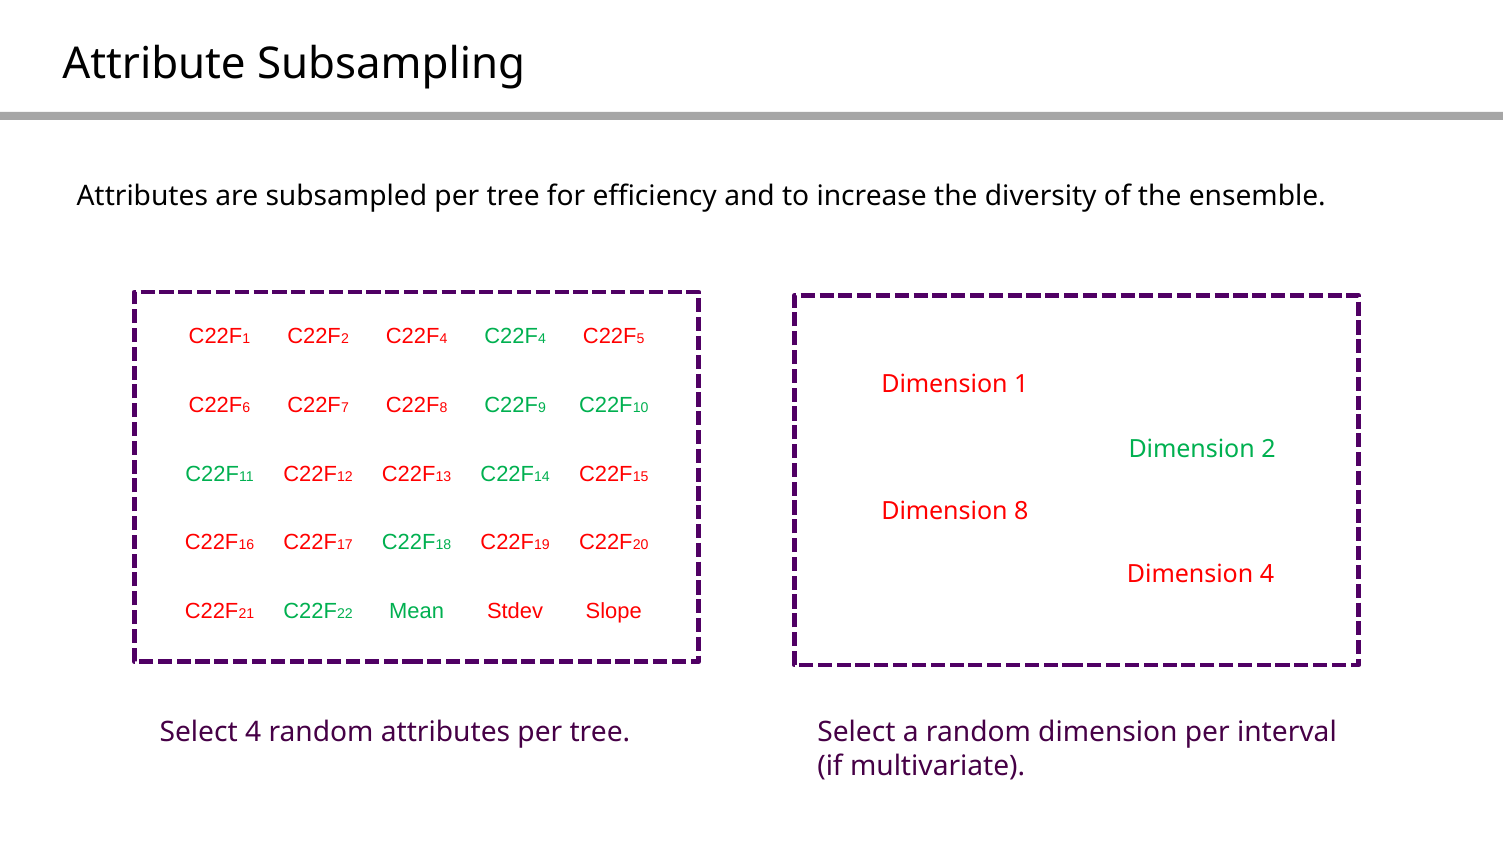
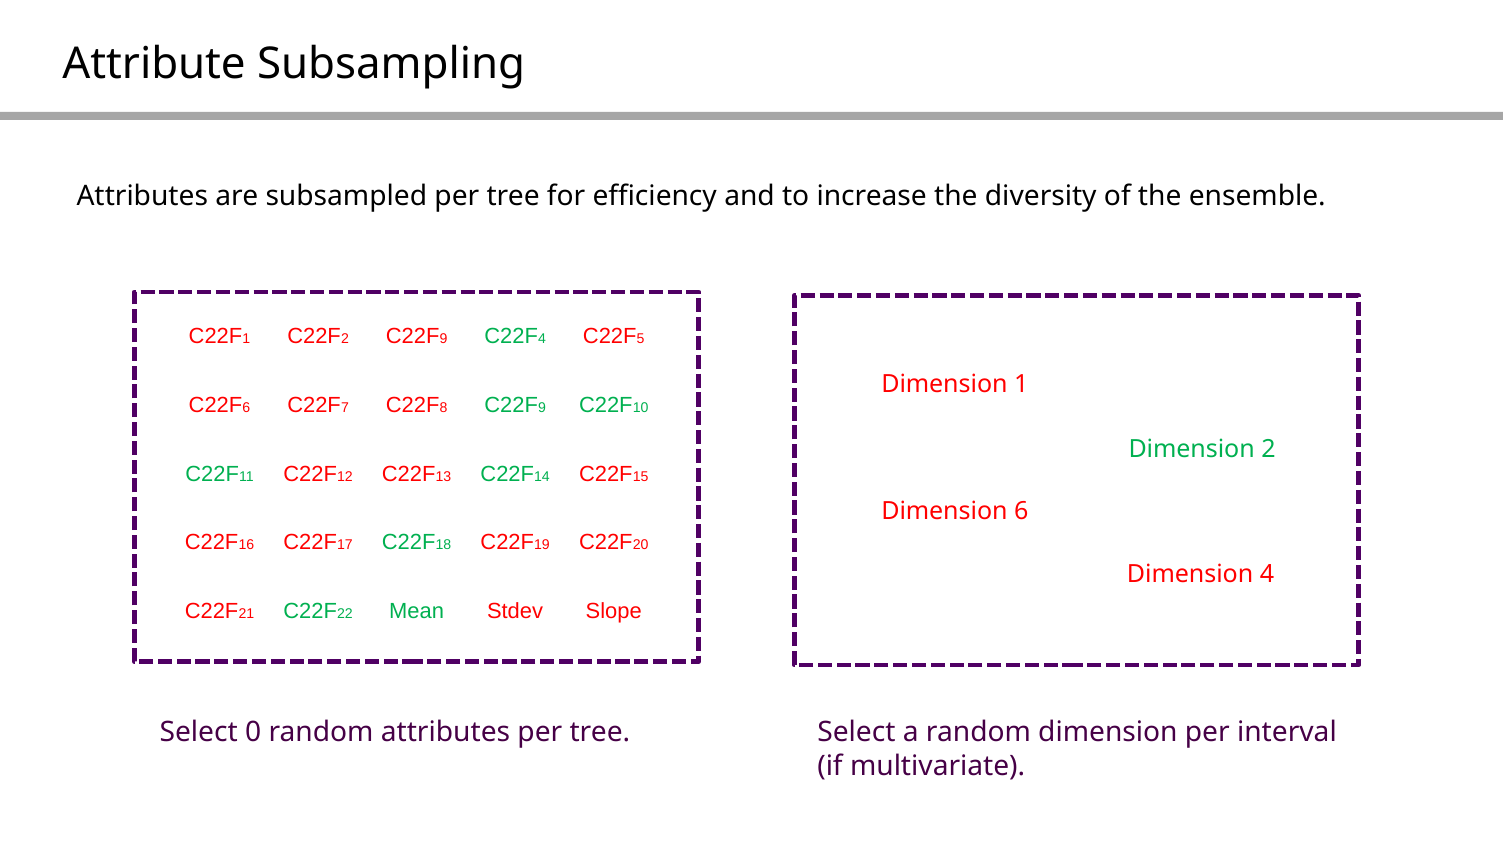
4: 4 -> 9 (444, 339)
Dimension 8: 8 -> 6 (1021, 511)
Select 4: 4 -> 0 (253, 733)
